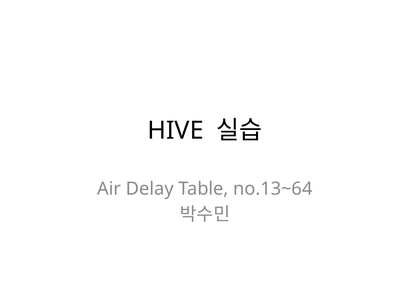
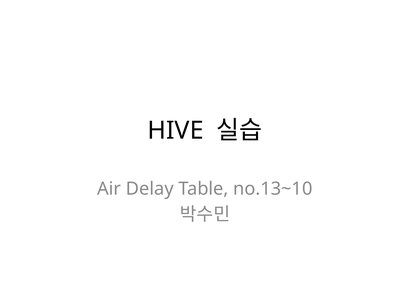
no.13~64: no.13~64 -> no.13~10 (273, 189)
